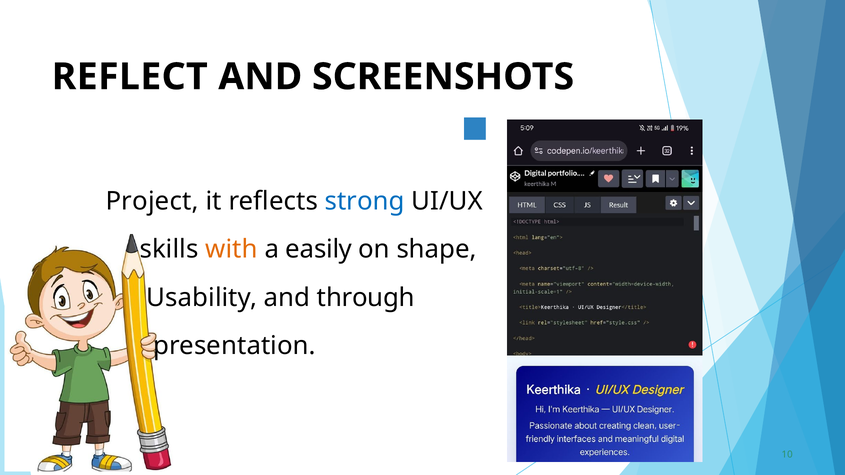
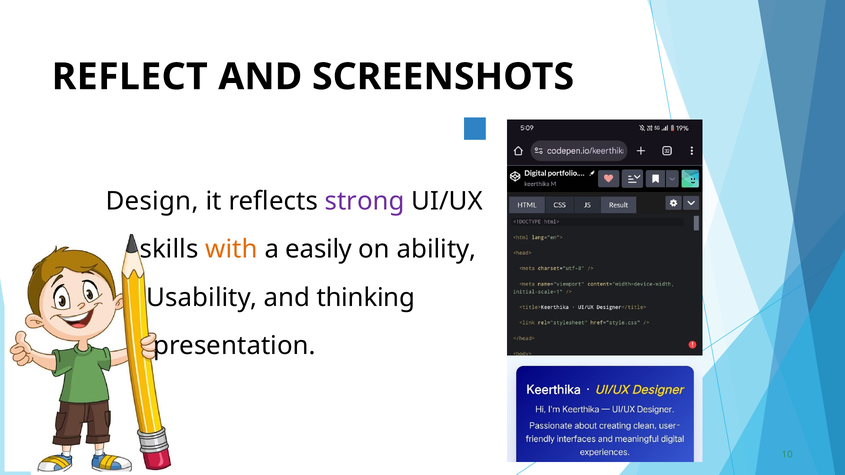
Project: Project -> Design (152, 201)
strong colour: blue -> purple (365, 201)
shape: shape -> ability (437, 250)
through: through -> thinking (366, 298)
